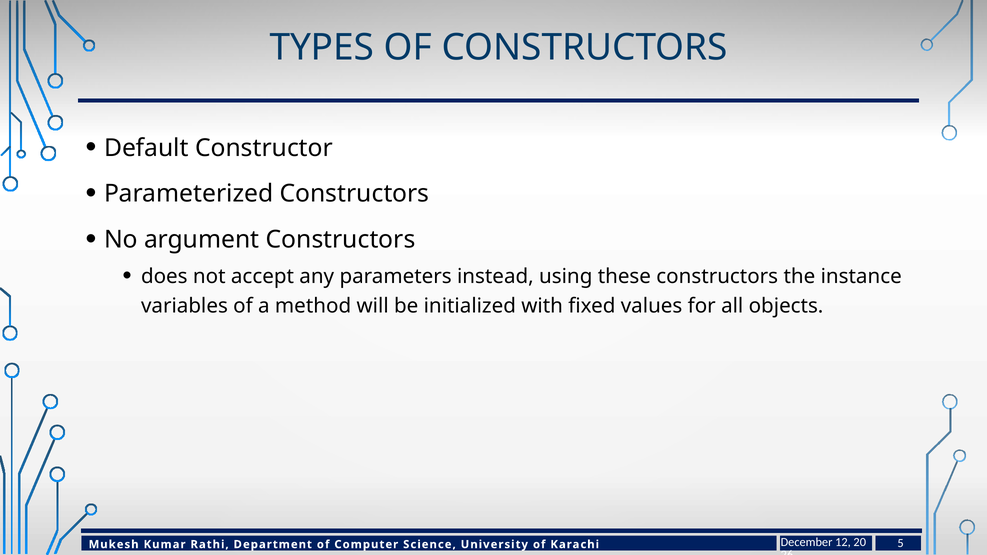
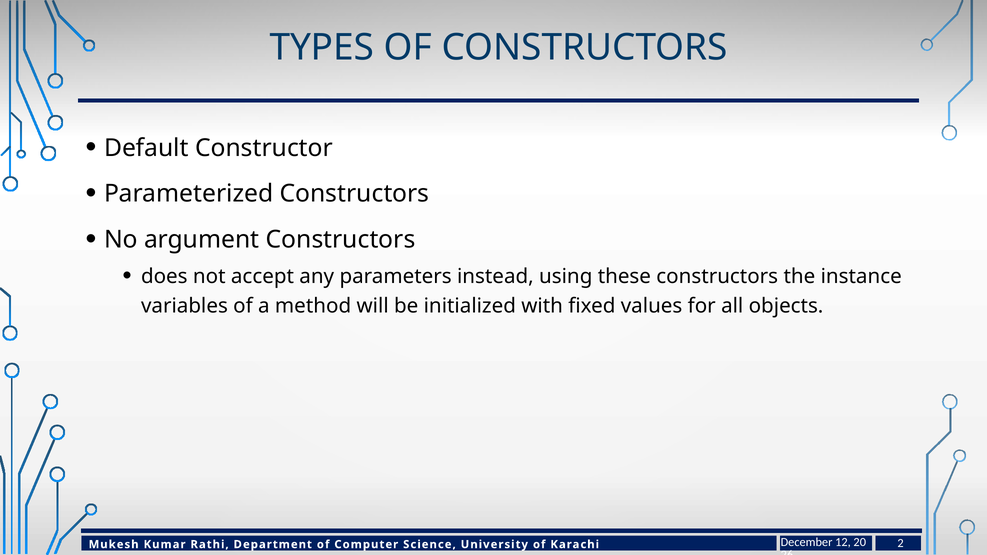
5: 5 -> 2 (901, 543)
